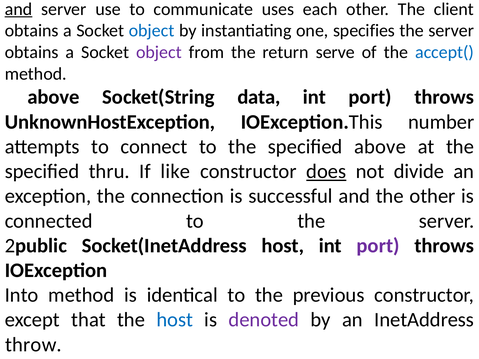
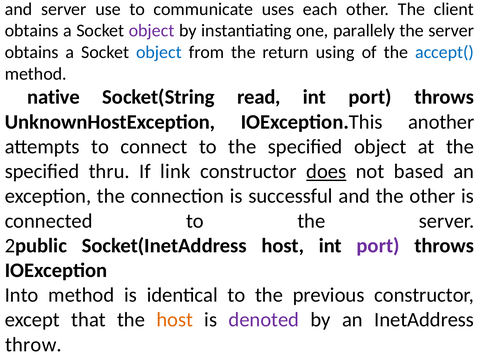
and underline: present -> none (19, 9)
object colour: blue -> purple (152, 31)
specifies: specifies -> parallely (364, 31)
object colour: purple -> blue (159, 52)
serve: serve -> using (335, 52)
above: above -> native (54, 97)
data: data -> read (259, 97)
number: number -> another (441, 122)
specified above: above -> object (380, 147)
like: like -> link (175, 171)
divide: divide -> based (419, 171)
host colour: blue -> orange (175, 320)
